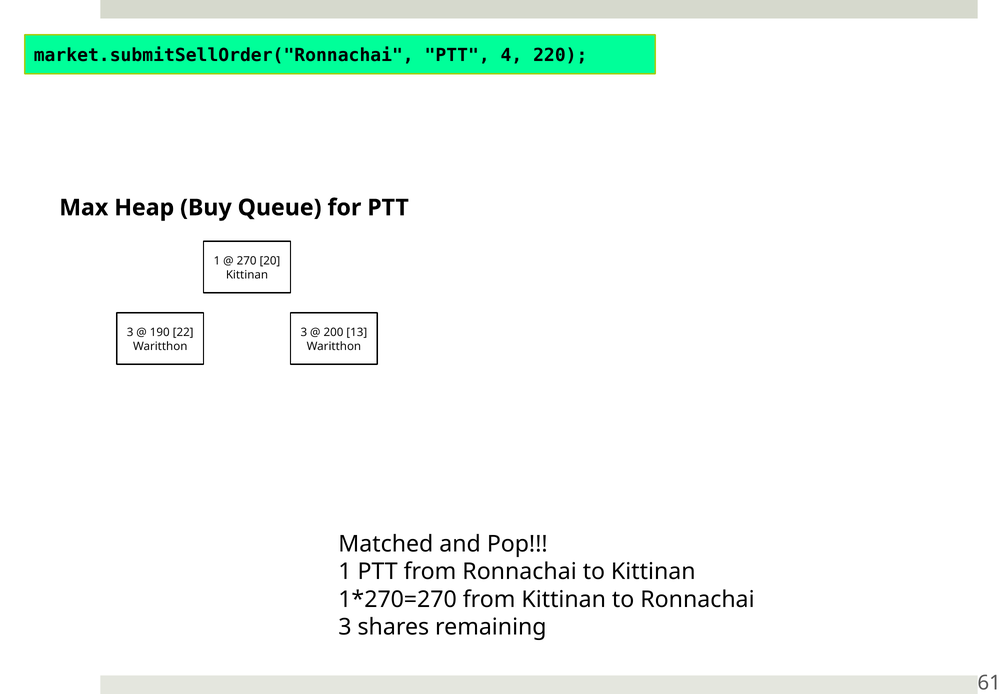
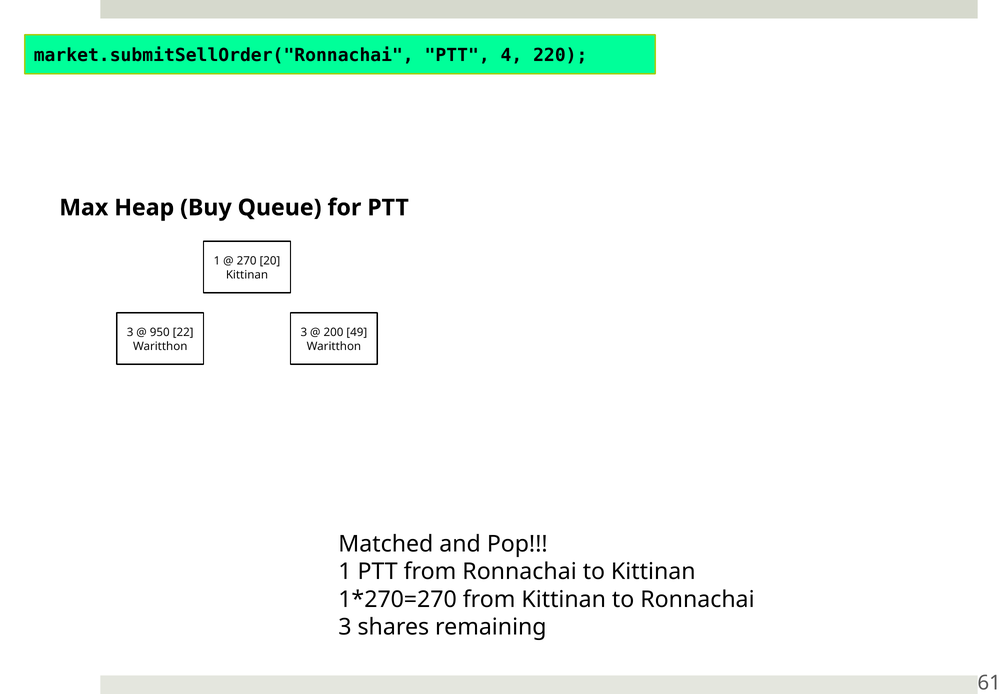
190: 190 -> 950 (160, 333)
13: 13 -> 49 (357, 333)
